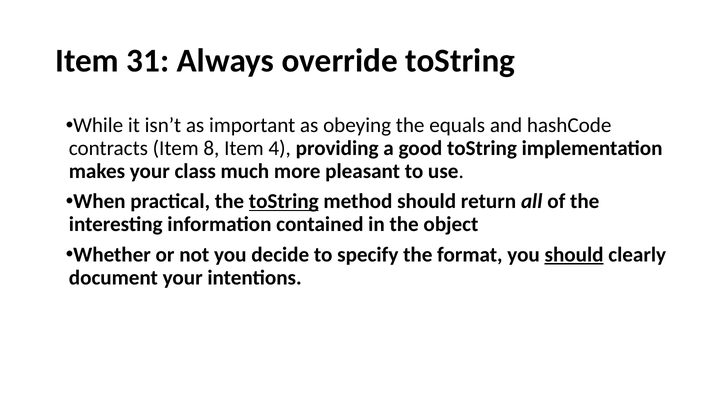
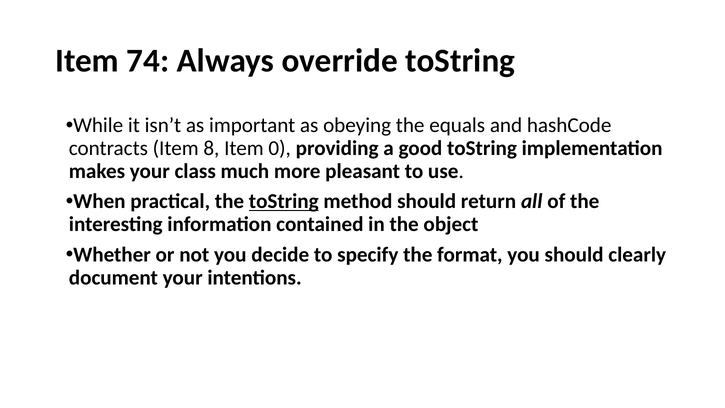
31: 31 -> 74 (148, 61)
4: 4 -> 0 (280, 148)
should underline: present -> none (574, 255)
